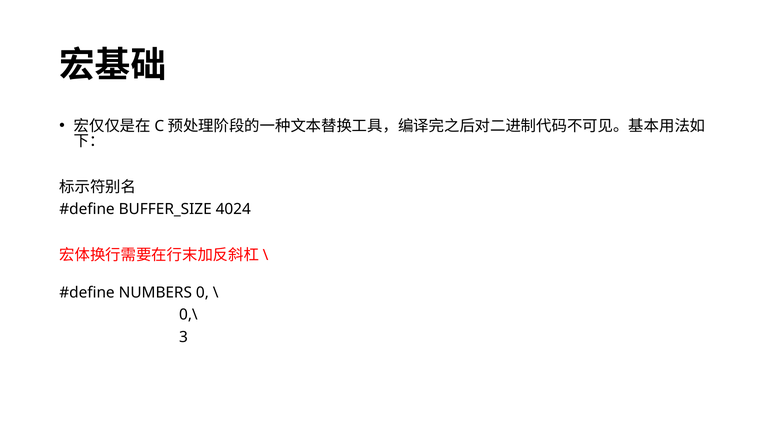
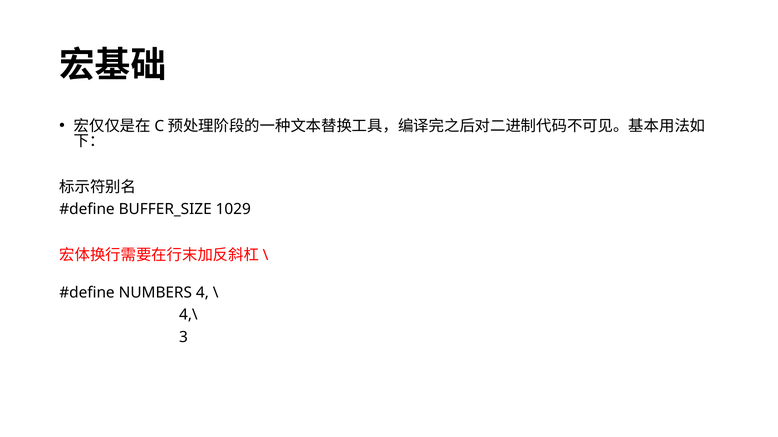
4024: 4024 -> 1029 (233, 210)
0: 0 -> 4 (202, 293)
0,\: 0,\ -> 4,\ (188, 315)
